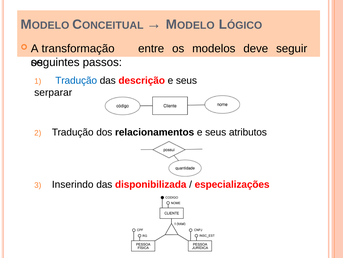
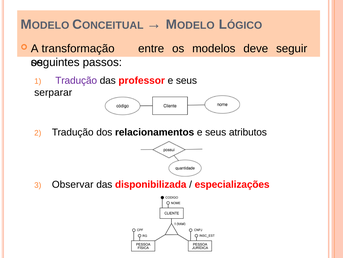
Tradução colour: blue -> purple (76, 80)
descrição: descrição -> professor (142, 80)
Inserindo: Inserindo -> Observar (73, 184)
